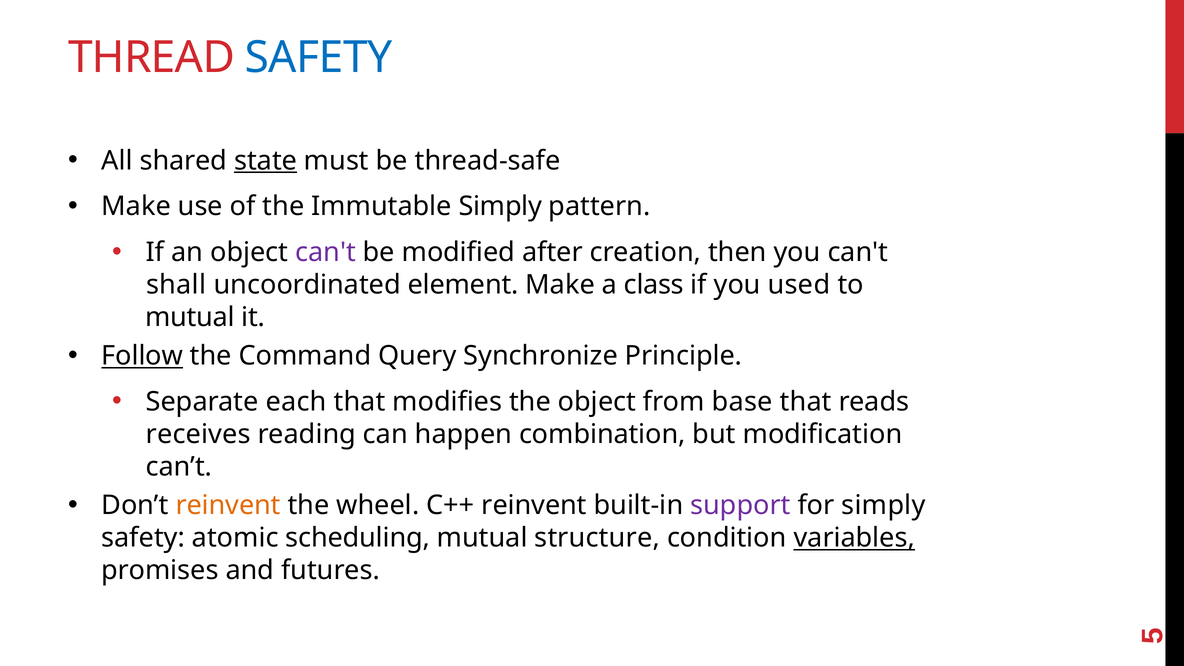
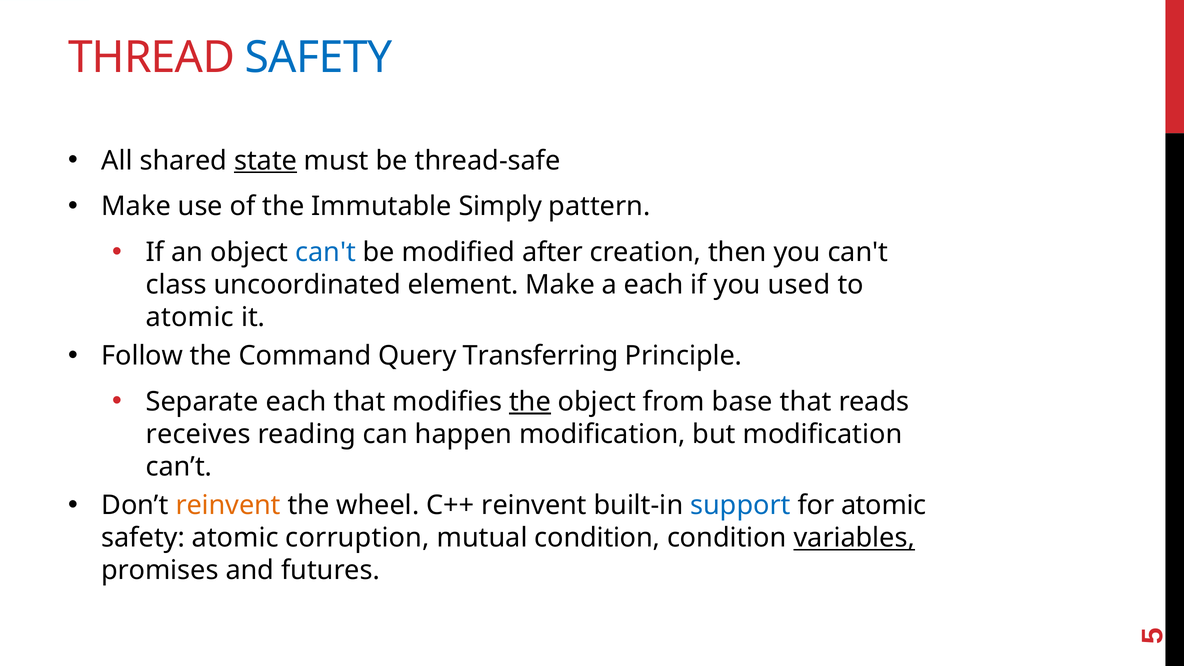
can't colour: purple -> blue (326, 252)
shall: shall -> class (176, 285)
a class: class -> each (654, 285)
mutual: mutual -> atomic (190, 317)
Follow underline: present -> none (142, 356)
Synchronize: Synchronize -> Transferring (541, 356)
the underline: none -> present (530, 402)
happen combination: combination -> modification (602, 434)
support colour: purple -> blue (740, 505)
for simply: simply -> atomic (884, 505)
scheduling: scheduling -> corruption (358, 538)
mutual structure: structure -> condition (597, 538)
